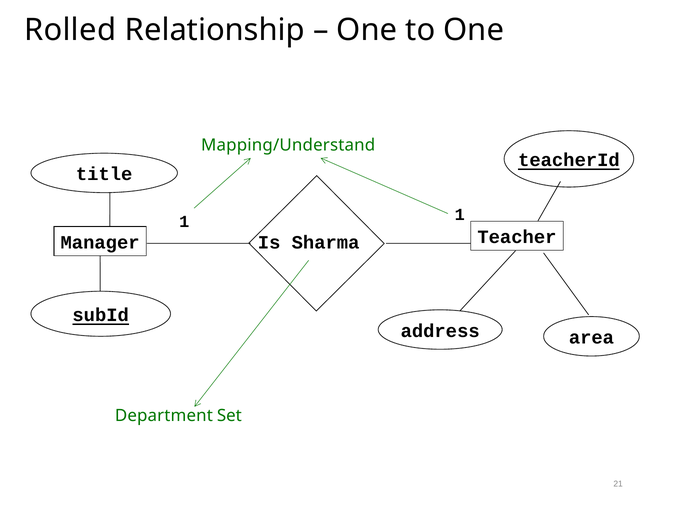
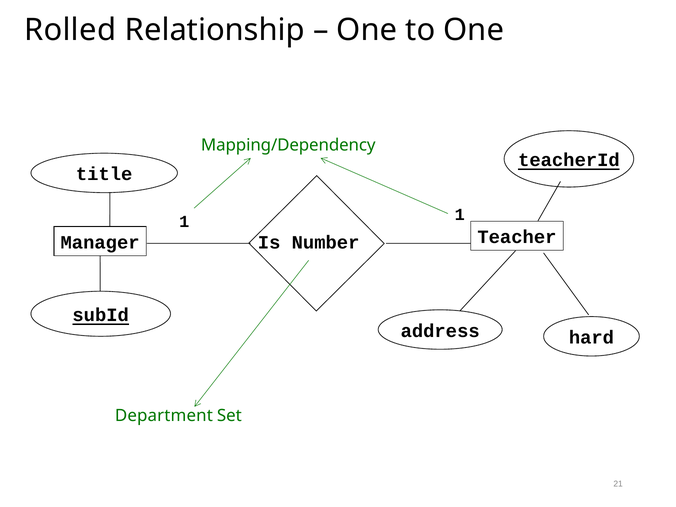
Mapping/Understand: Mapping/Understand -> Mapping/Dependency (288, 145)
Sharma: Sharma -> Number (326, 242)
area: area -> hard (591, 338)
